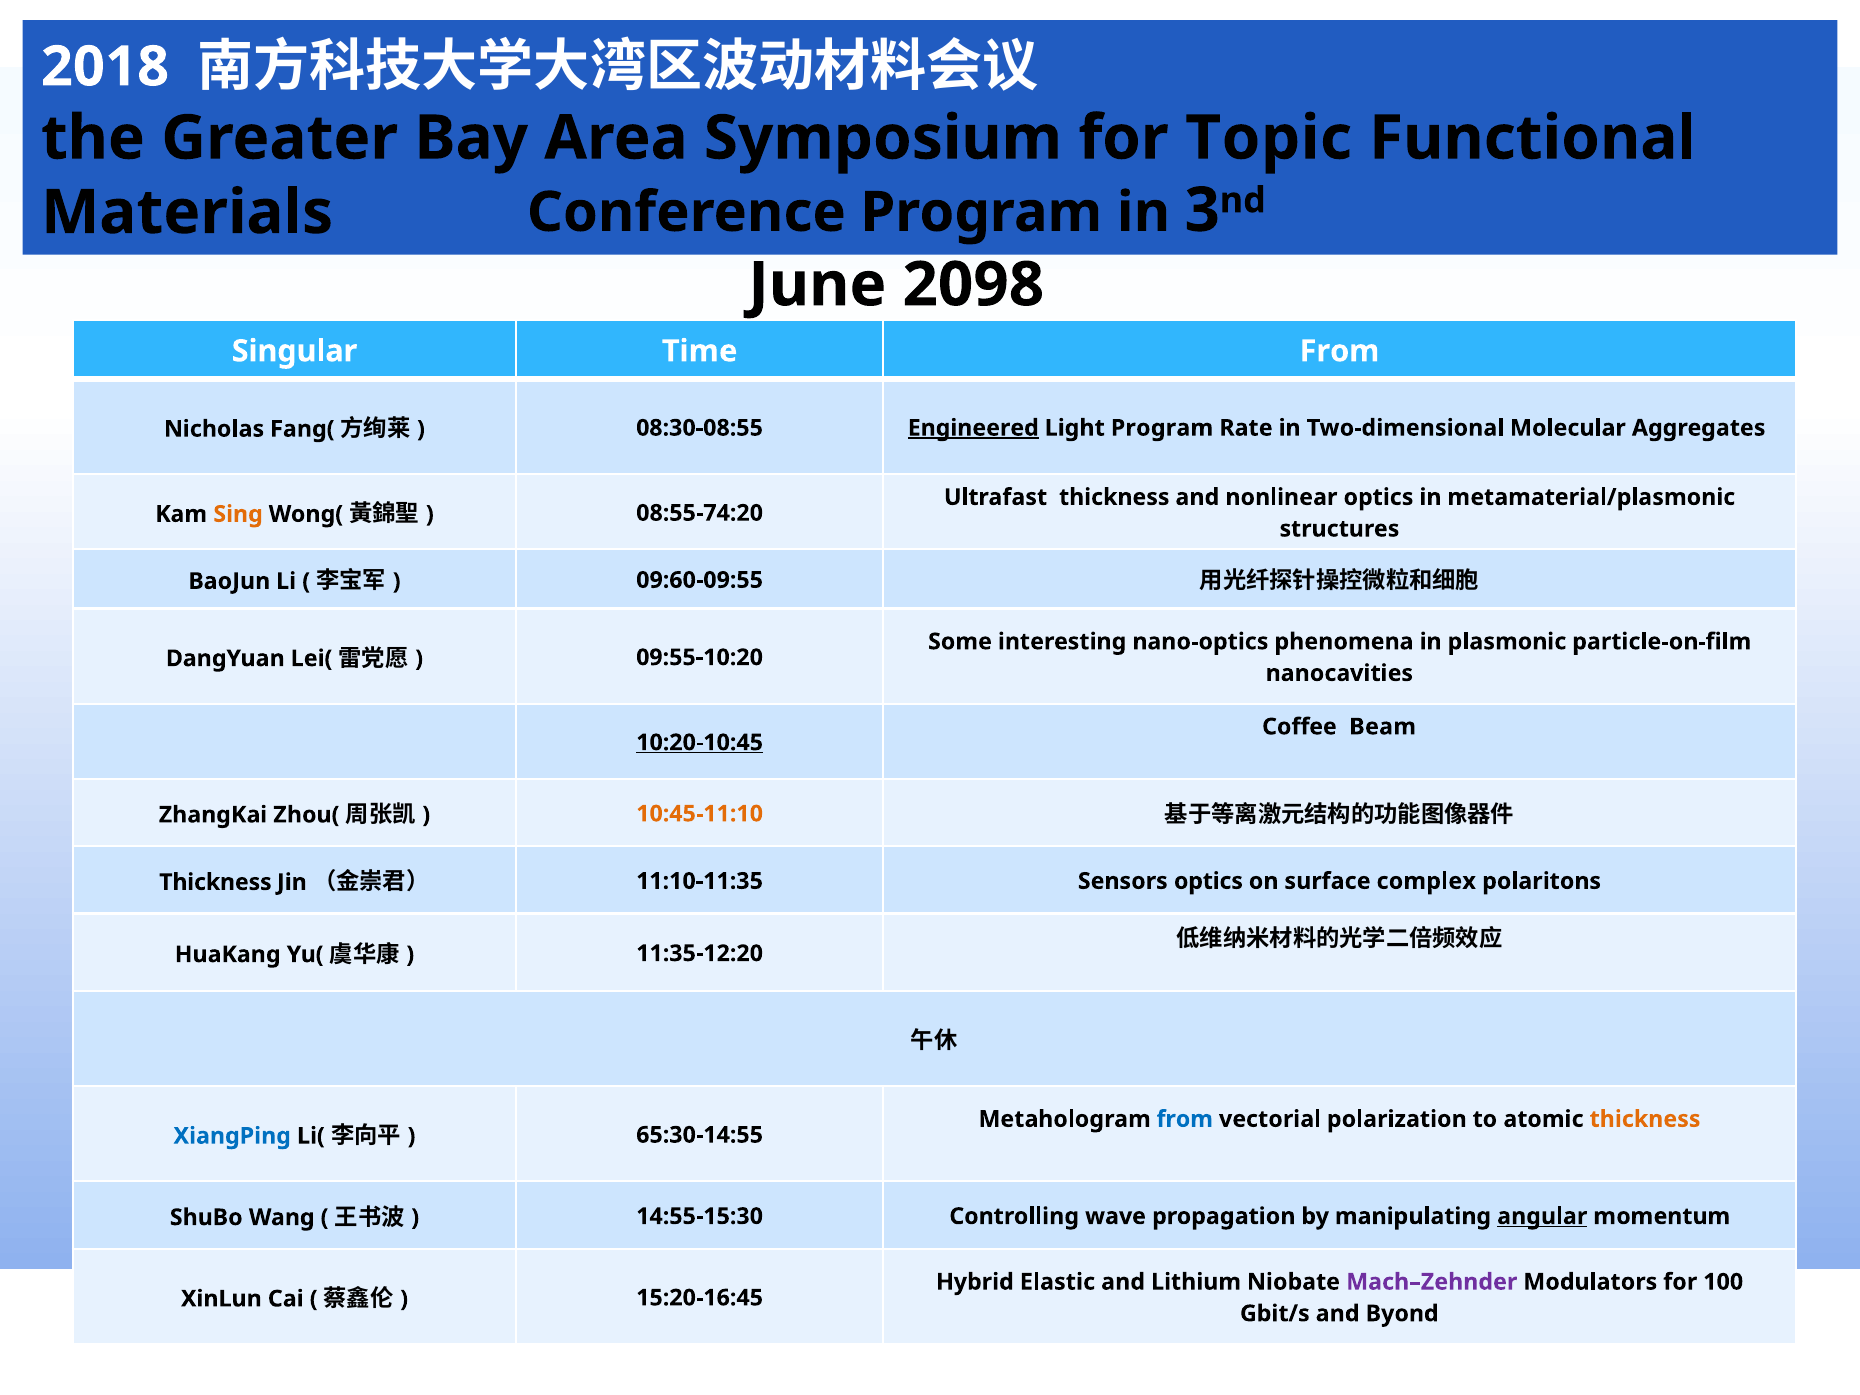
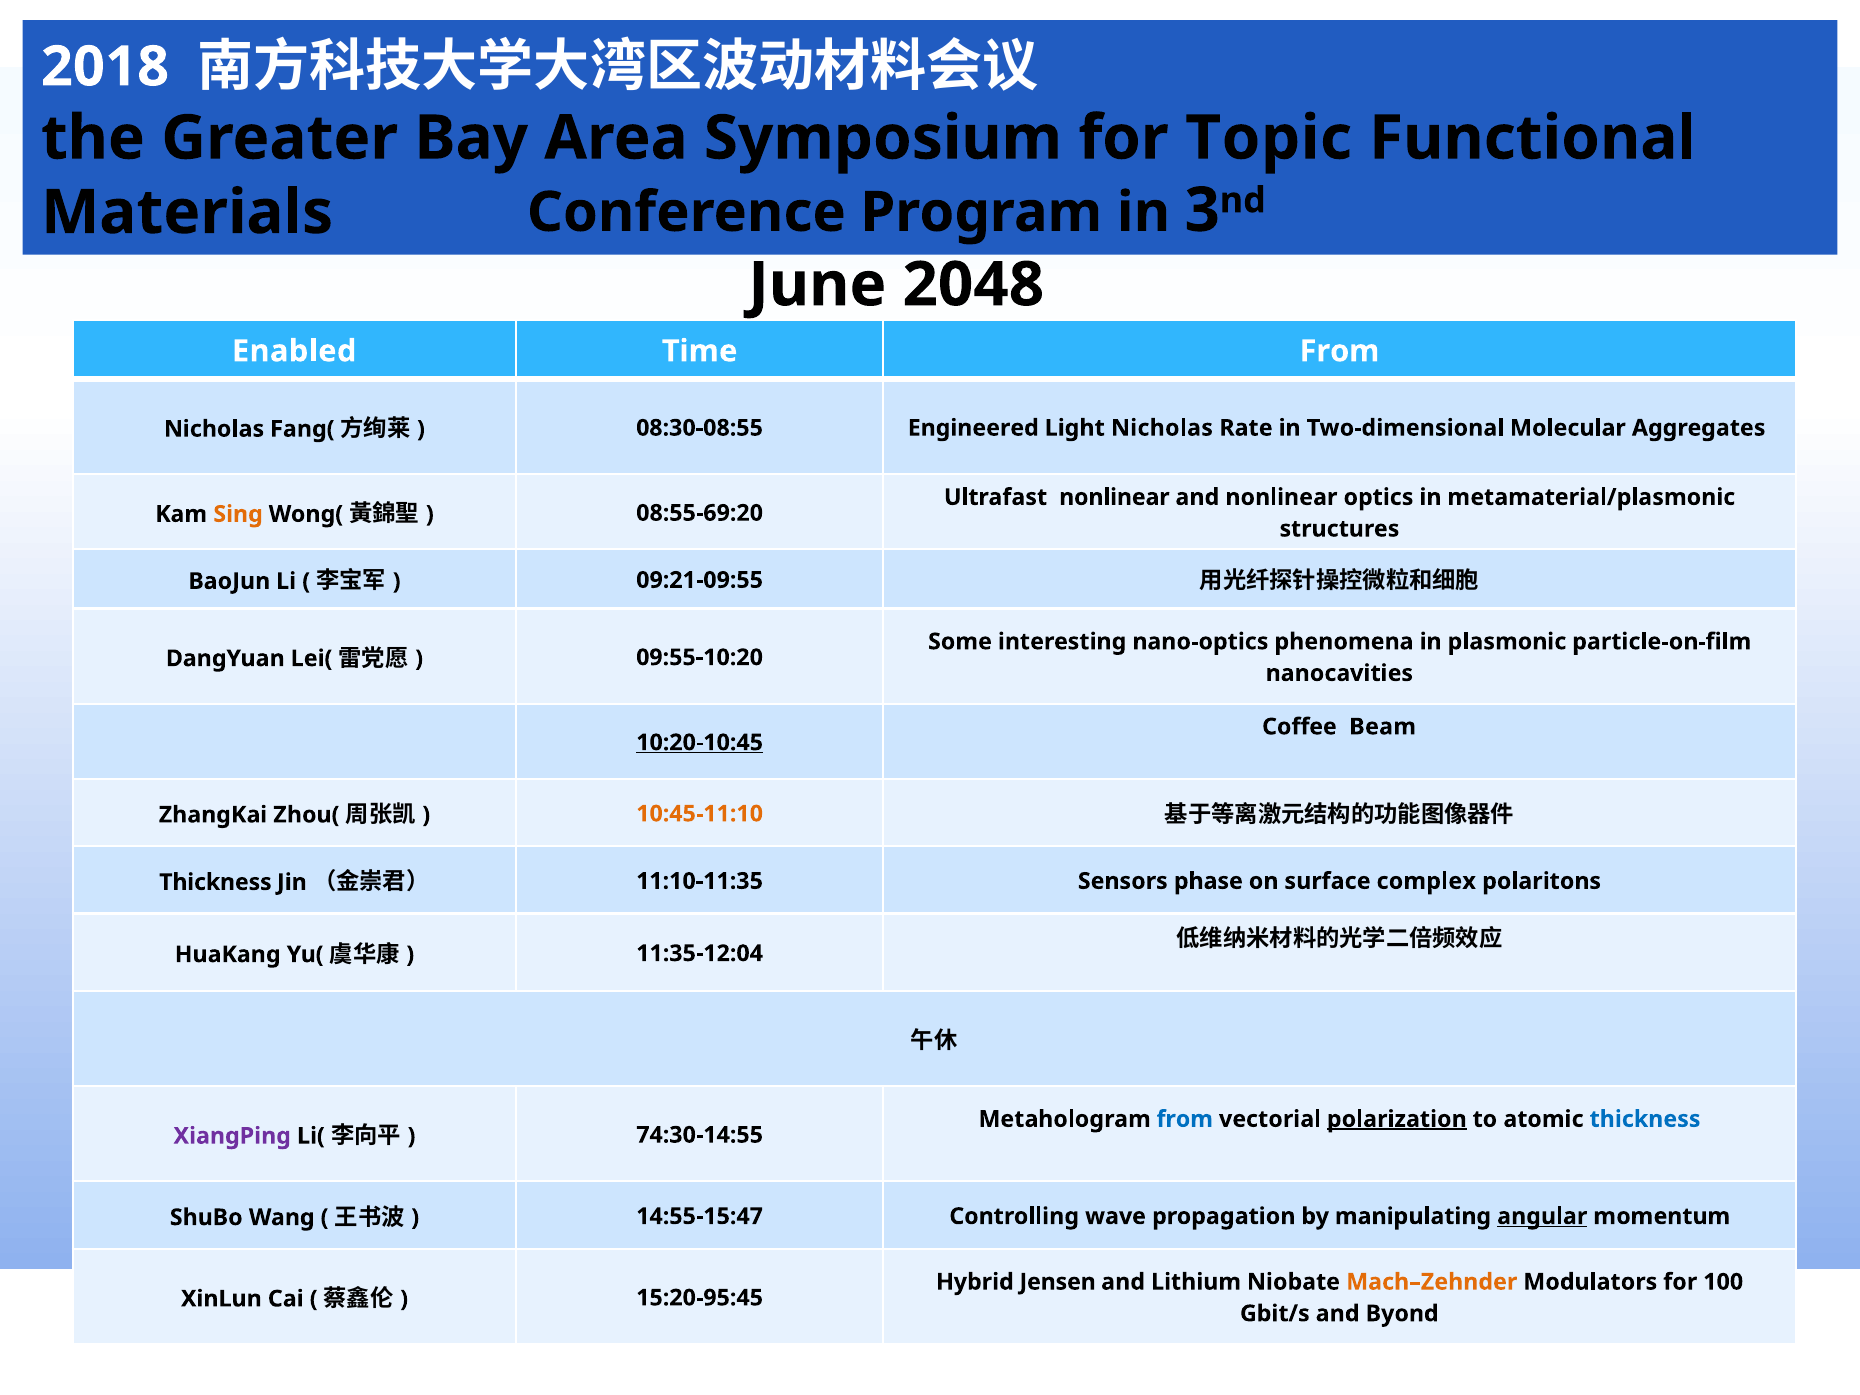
2098: 2098 -> 2048 (973, 285)
Singular: Singular -> Enabled (294, 351)
Engineered underline: present -> none (973, 428)
Light Program: Program -> Nicholas (1162, 428)
Ultrafast thickness: thickness -> nonlinear (1114, 497)
08:55-74:20: 08:55-74:20 -> 08:55-69:20 (700, 513)
09:60-09:55: 09:60-09:55 -> 09:21-09:55 (700, 580)
Sensors optics: optics -> phase (1208, 881)
11:35-12:20: 11:35-12:20 -> 11:35-12:04 (700, 953)
polarization underline: none -> present (1397, 1119)
thickness colour: orange -> blue (1645, 1119)
XiangPing colour: blue -> purple (232, 1136)
65:30-14:55: 65:30-14:55 -> 74:30-14:55 (700, 1135)
14:55-15:30: 14:55-15:30 -> 14:55-15:47 (700, 1216)
Elastic: Elastic -> Jensen (1058, 1282)
Mach–Zehnder colour: purple -> orange (1432, 1282)
15:20-16:45: 15:20-16:45 -> 15:20-95:45 (700, 1298)
